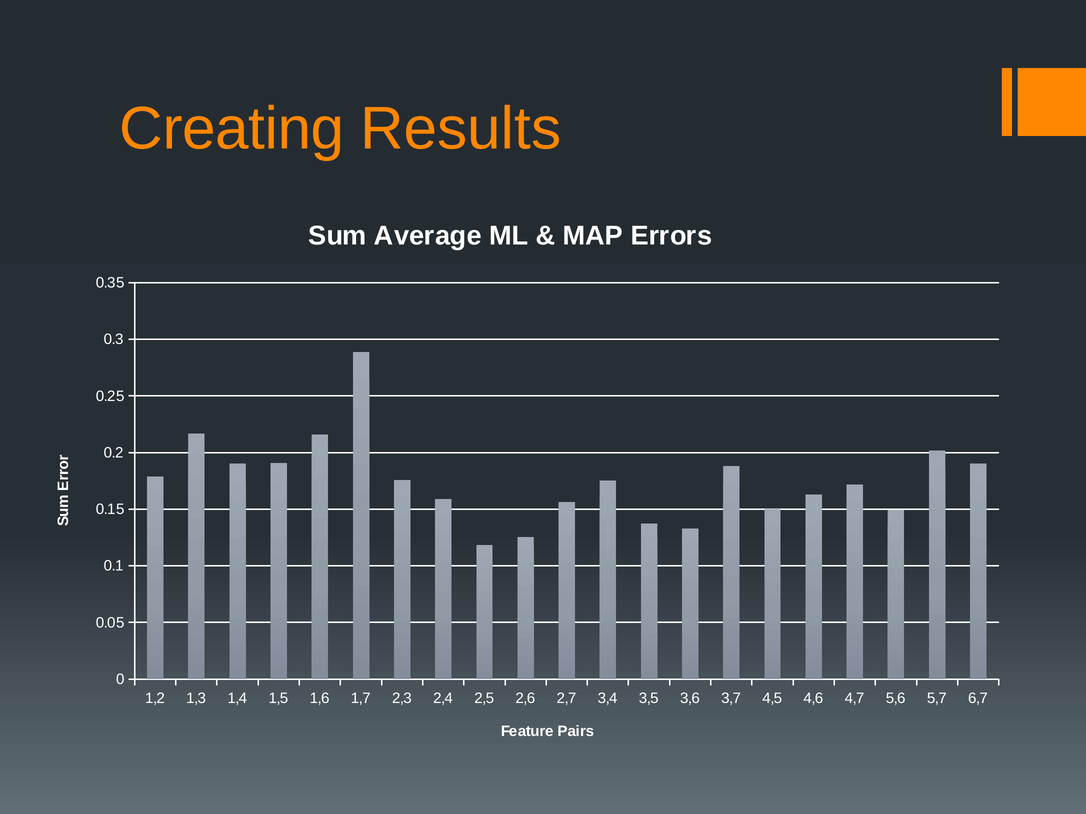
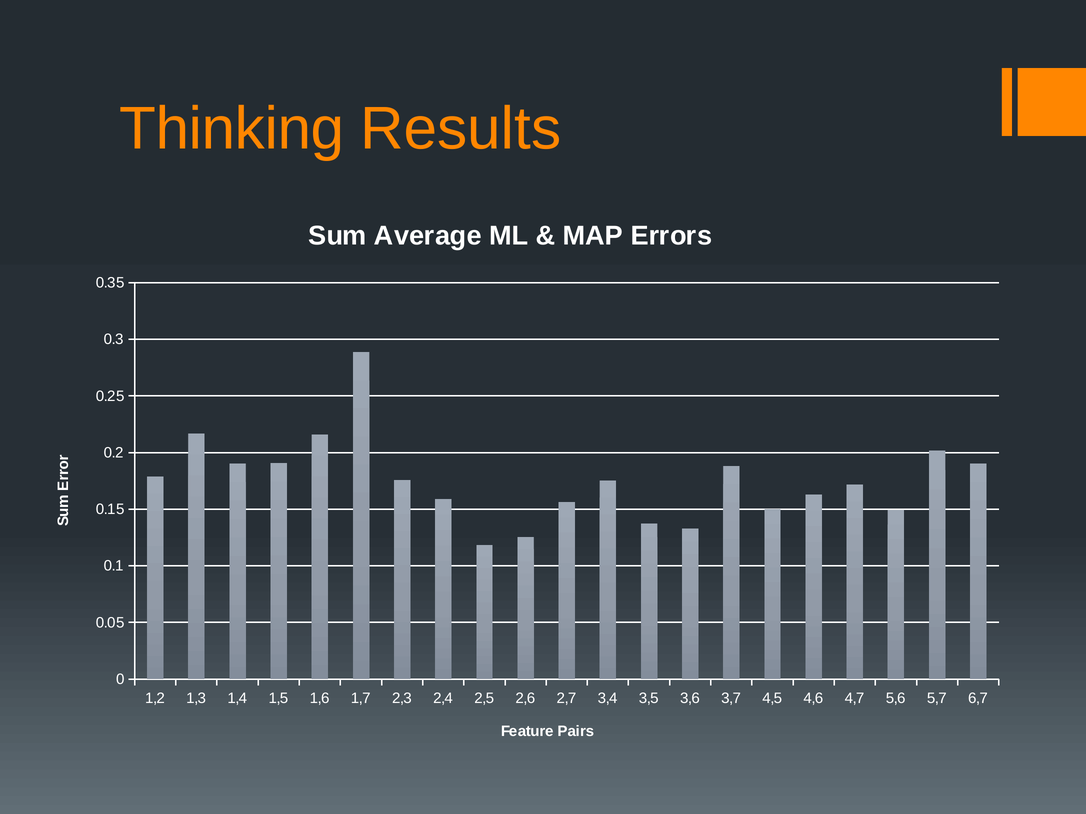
Creating: Creating -> Thinking (232, 129)
